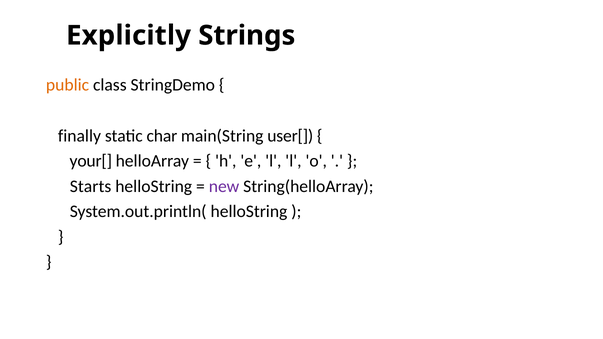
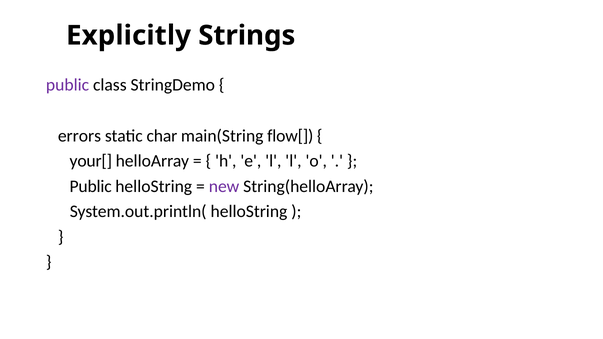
public colour: orange -> purple (68, 85)
finally: finally -> errors (79, 136)
user[: user[ -> flow[ (290, 136)
Starts: Starts -> Public (91, 186)
